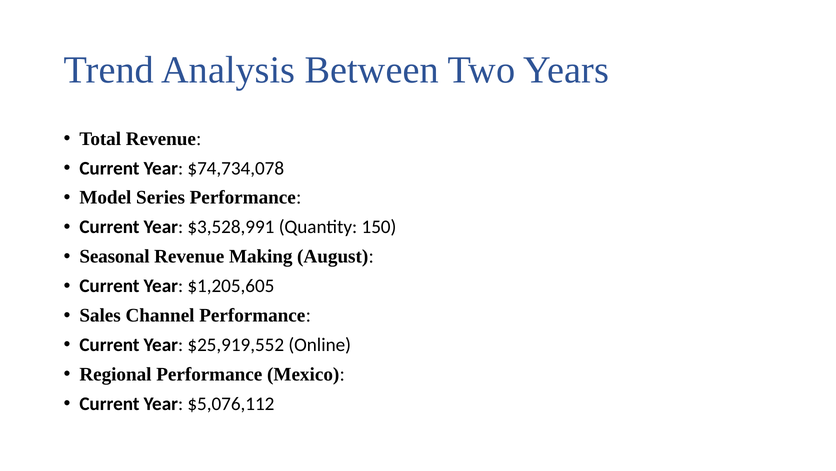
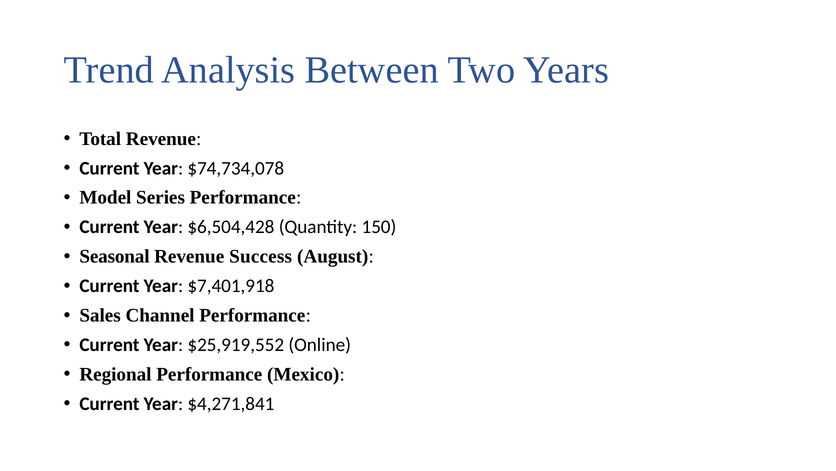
$3,528,991: $3,528,991 -> $6,504,428 (231, 227)
Making: Making -> Success (261, 256)
$1,205,605: $1,205,605 -> $7,401,918 (231, 286)
$5,076,112: $5,076,112 -> $4,271,841 (231, 403)
